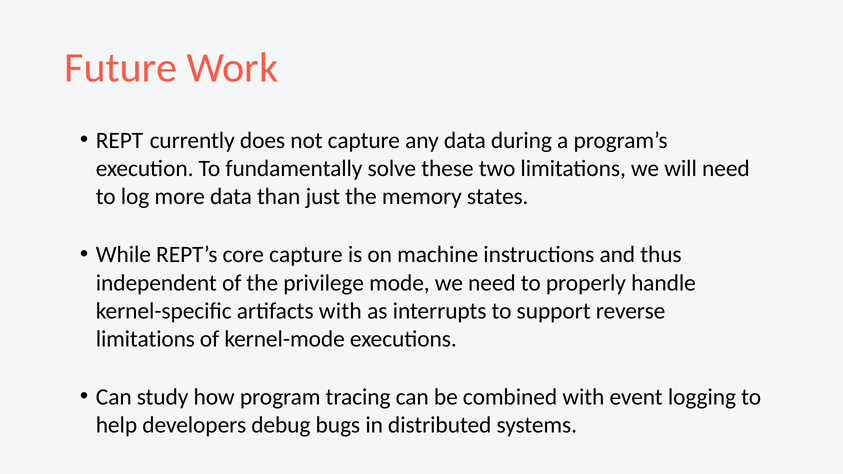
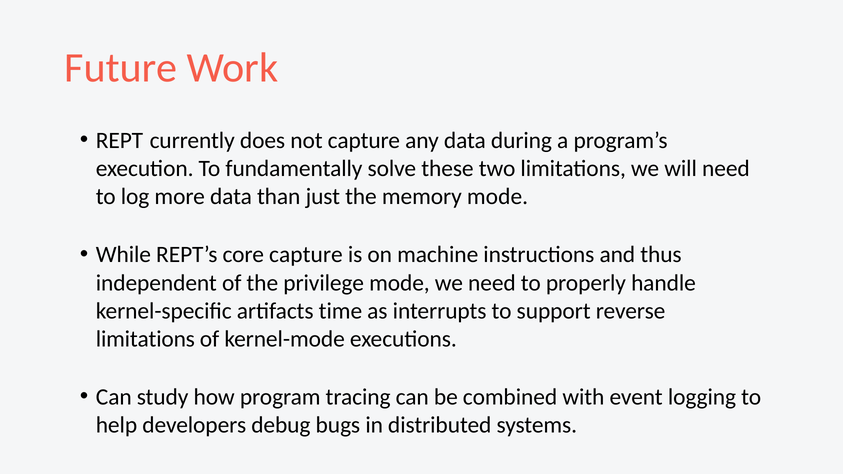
memory states: states -> mode (498, 197)
artifacts with: with -> time (340, 311)
